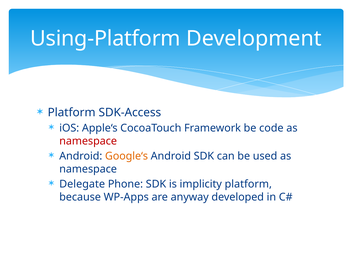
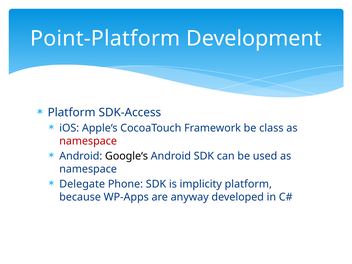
Using-Platform: Using-Platform -> Point-Platform (105, 39)
code: code -> class (271, 128)
Google‘s colour: orange -> black (127, 156)
